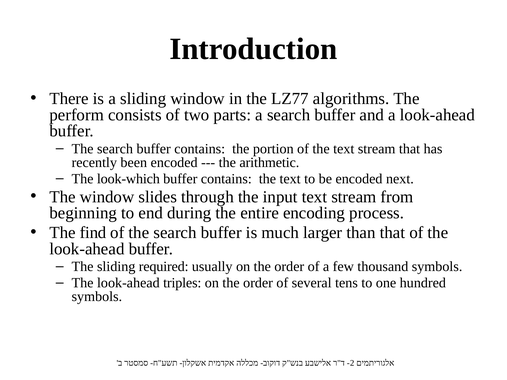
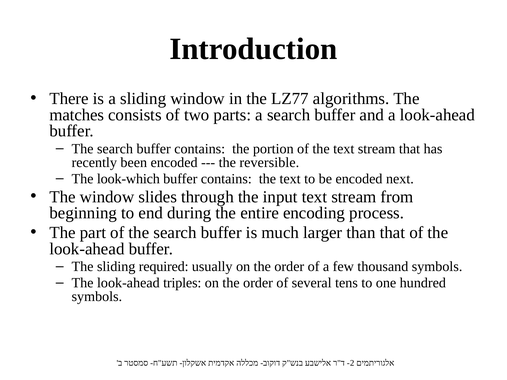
perform: perform -> matches (77, 115)
arithmetic: arithmetic -> reversible (269, 162)
find: find -> part (93, 233)
